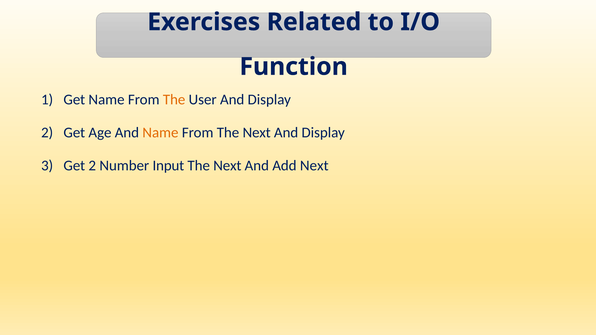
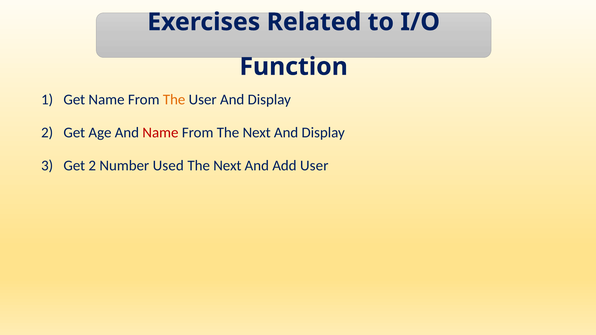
Name colour: orange -> red (160, 133)
Input: Input -> Used (168, 166)
Add Next: Next -> User (314, 166)
